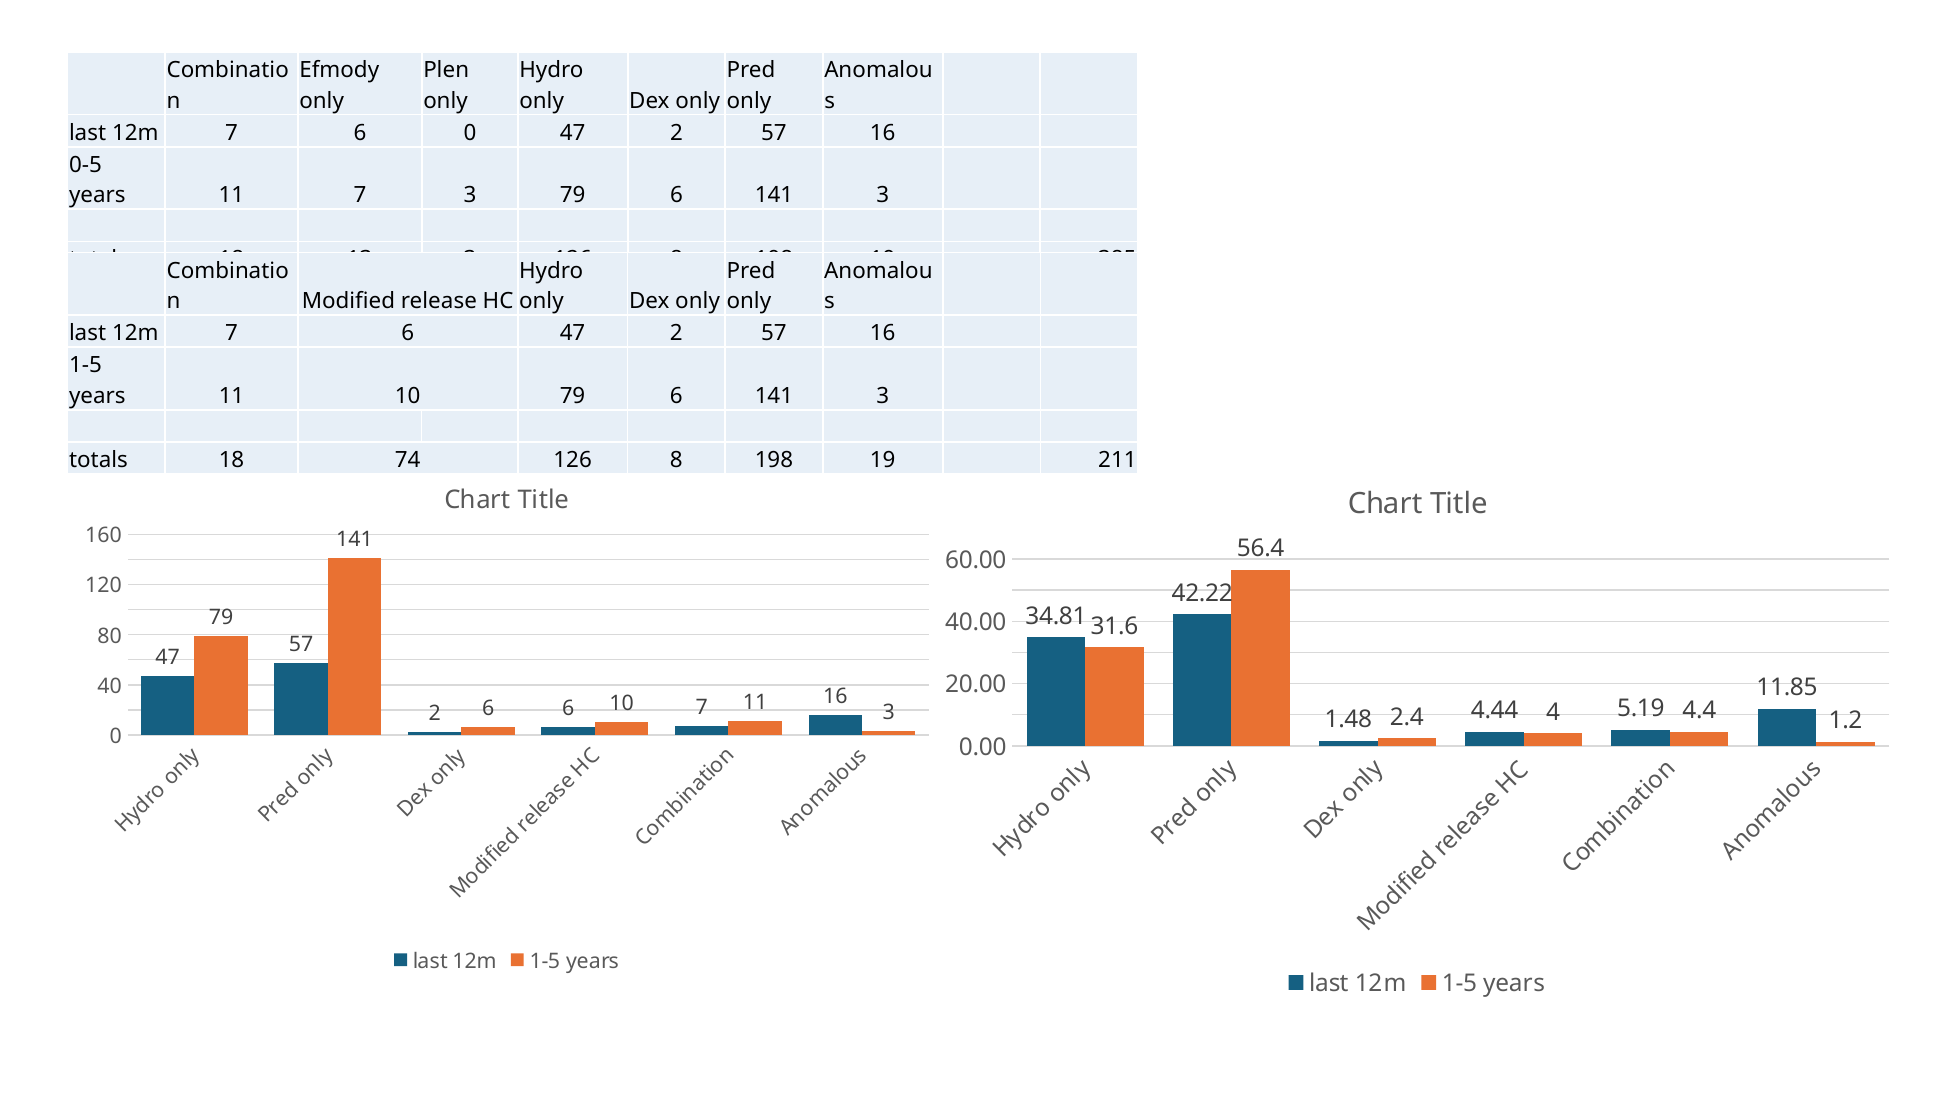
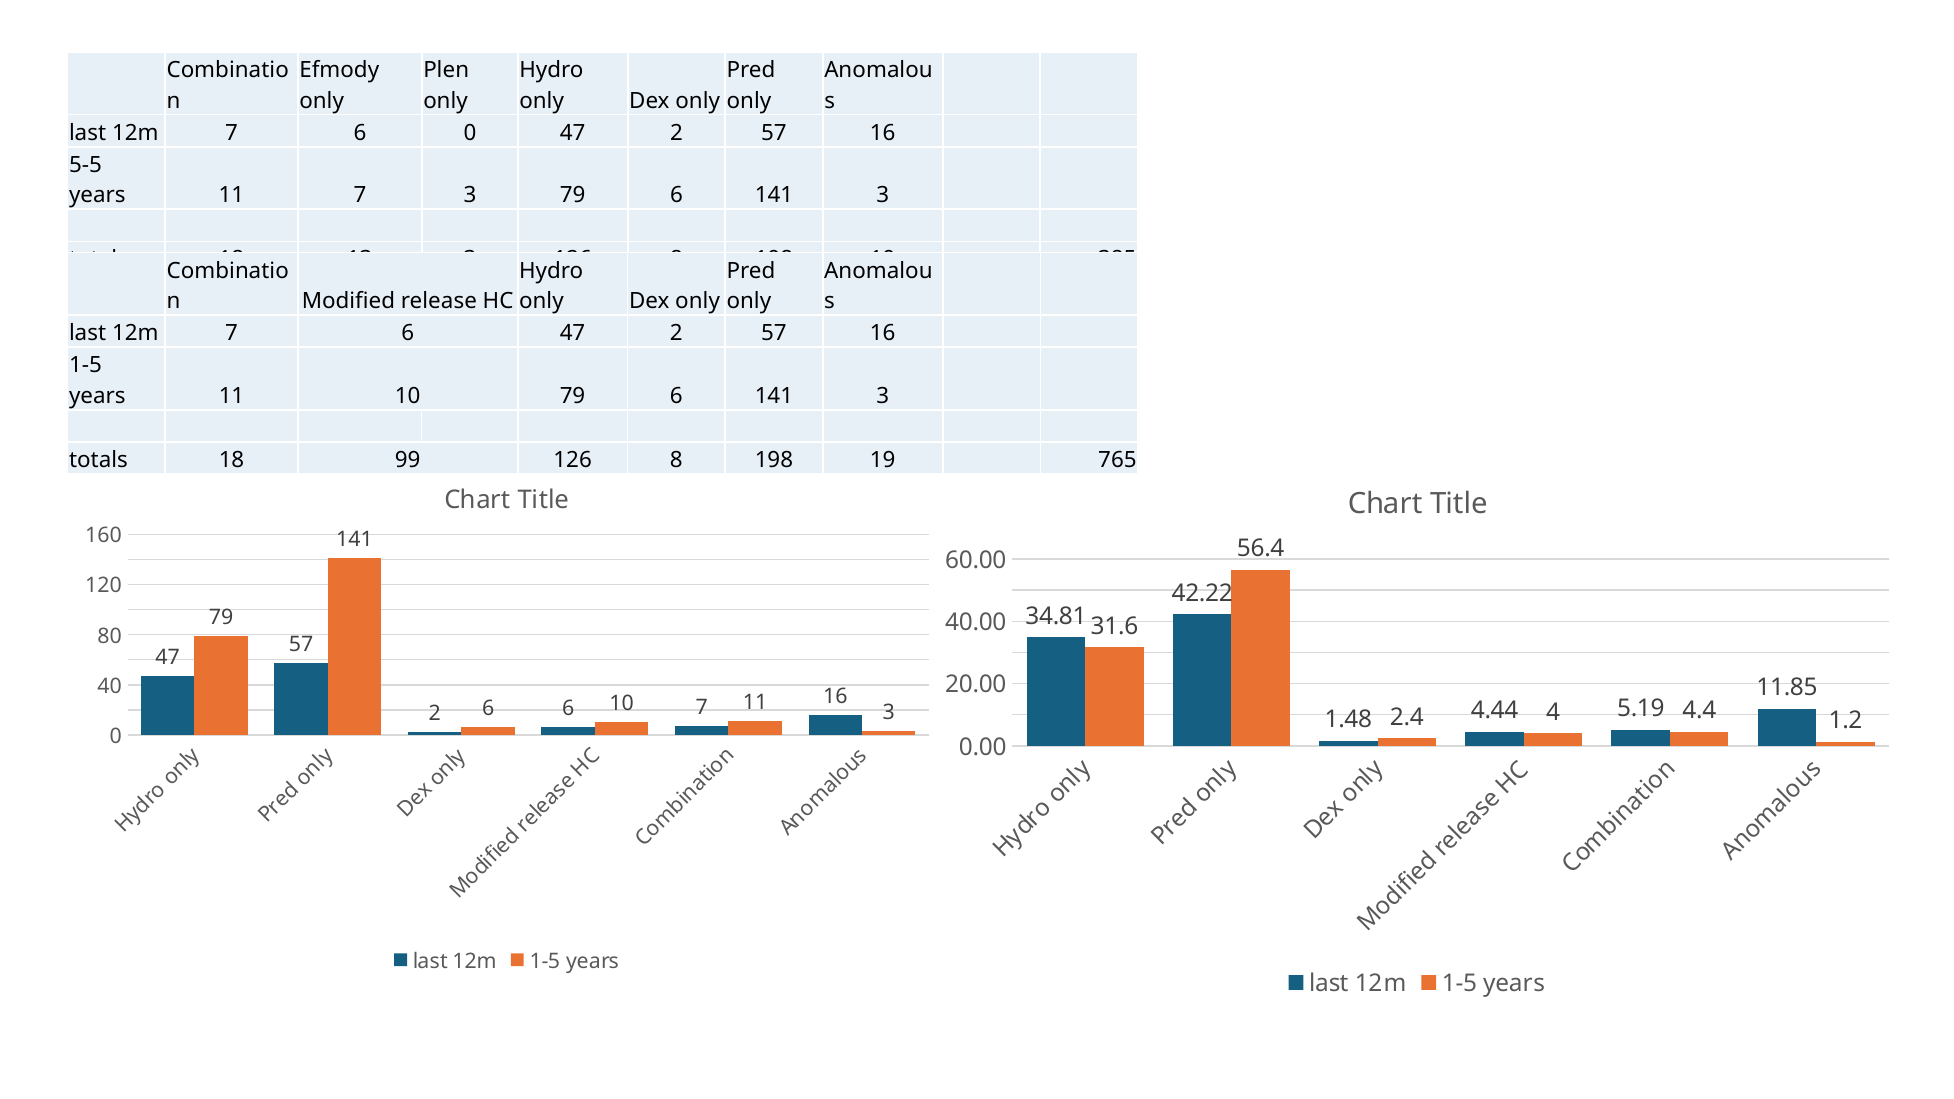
0-5: 0-5 -> 5-5 (86, 165)
74: 74 -> 99 (408, 460)
211: 211 -> 765 (1117, 460)
